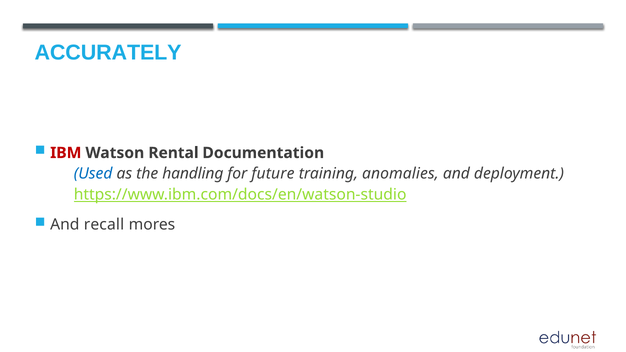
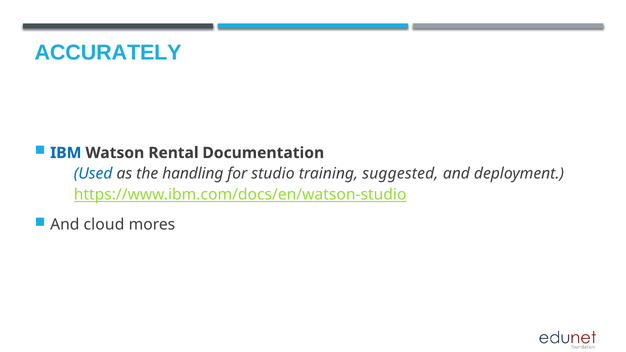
IBM colour: red -> blue (66, 153)
future: future -> studio (273, 174)
anomalies: anomalies -> suggested (400, 174)
recall: recall -> cloud (104, 225)
